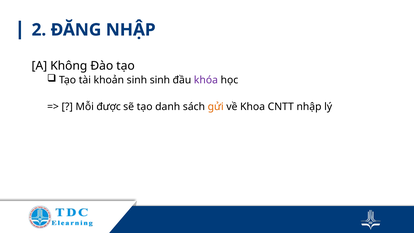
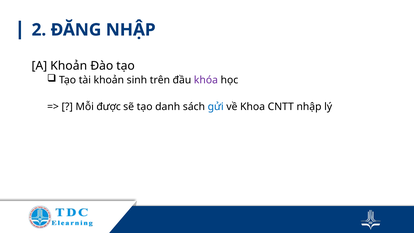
A Không: Không -> Khoản (69, 66)
sinh sinh: sinh -> trên (160, 80)
gửi colour: orange -> blue (216, 107)
